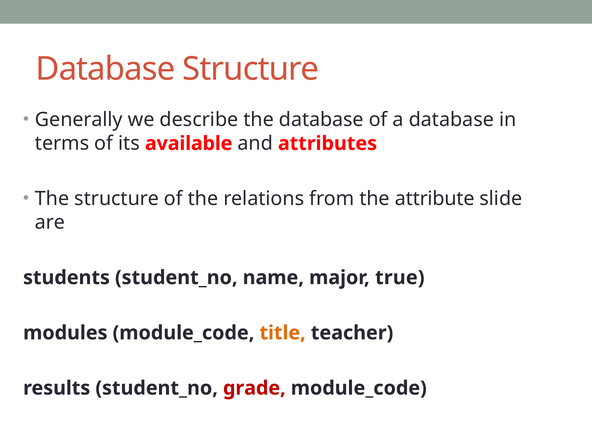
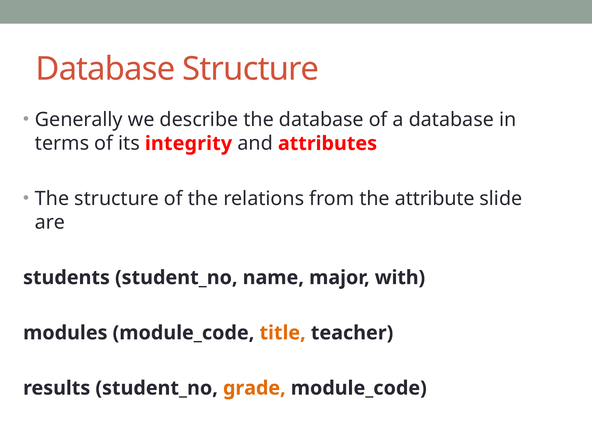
available: available -> integrity (189, 143)
true: true -> with (400, 278)
grade colour: red -> orange (254, 388)
